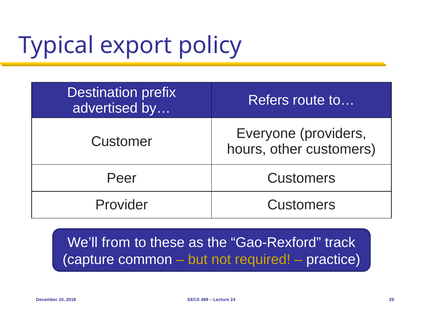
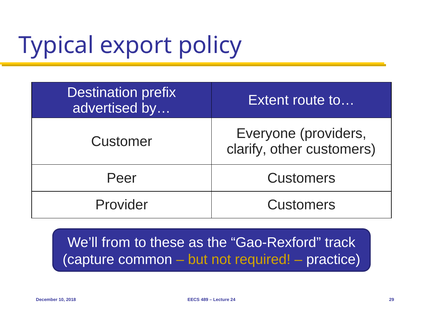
Refers: Refers -> Extent (268, 100)
hours: hours -> clarify (247, 149)
